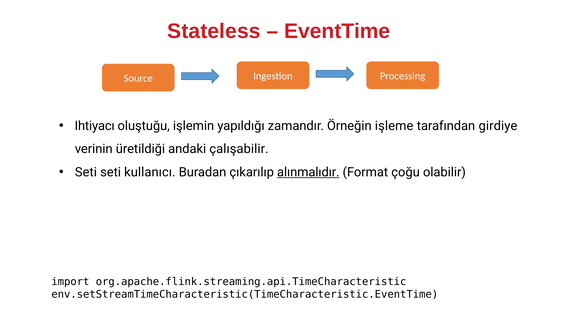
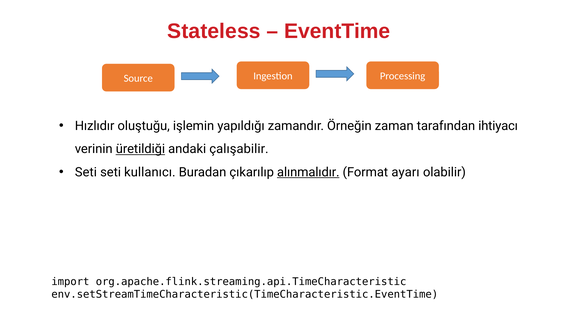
Ihtiyacı: Ihtiyacı -> Hızlıdır (95, 126)
işleme: işleme -> zaman (394, 126)
girdiye: girdiye -> ihtiyacı (498, 126)
üretildiği underline: none -> present (140, 149)
çoğu: çoğu -> ayarı (406, 172)
